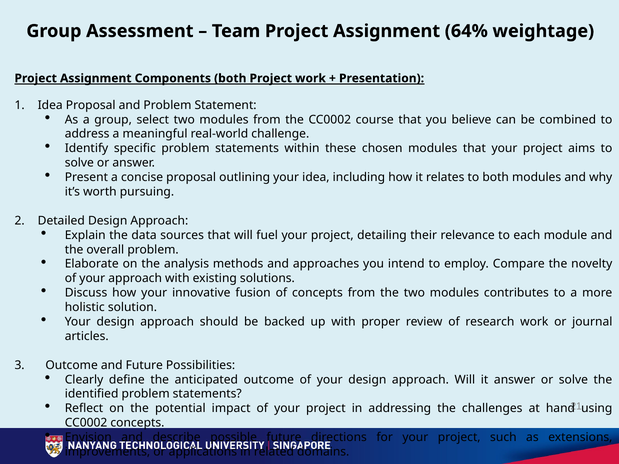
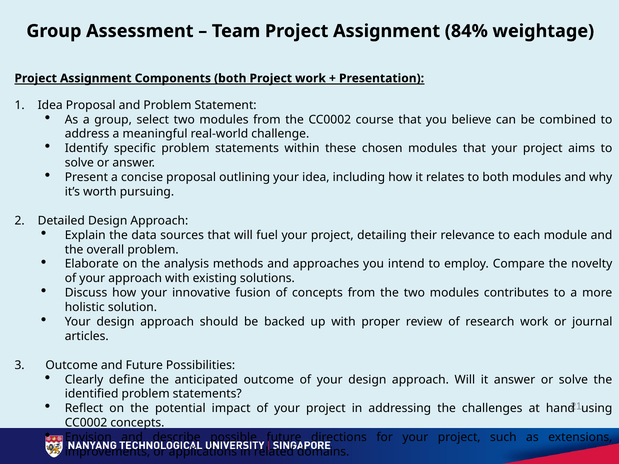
64%: 64% -> 84% (466, 31)
